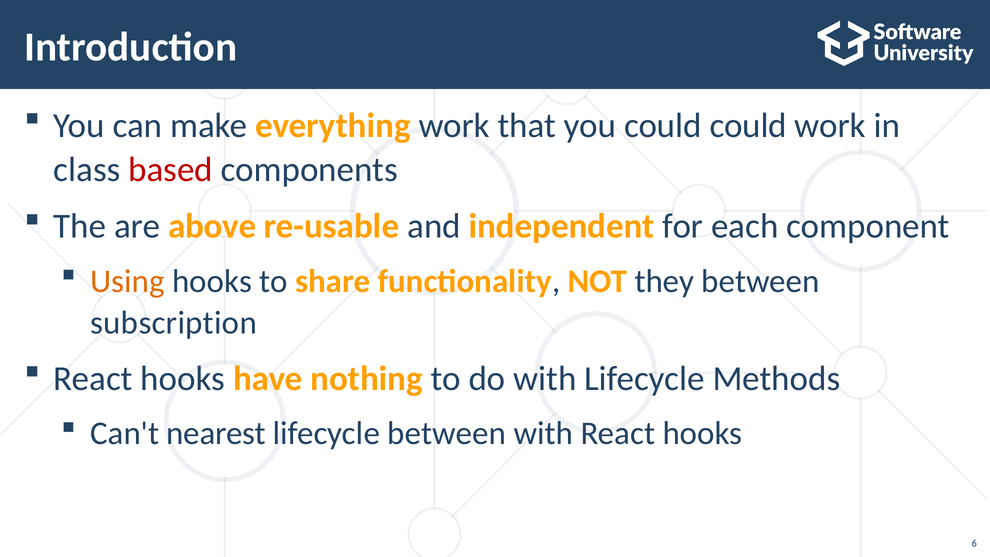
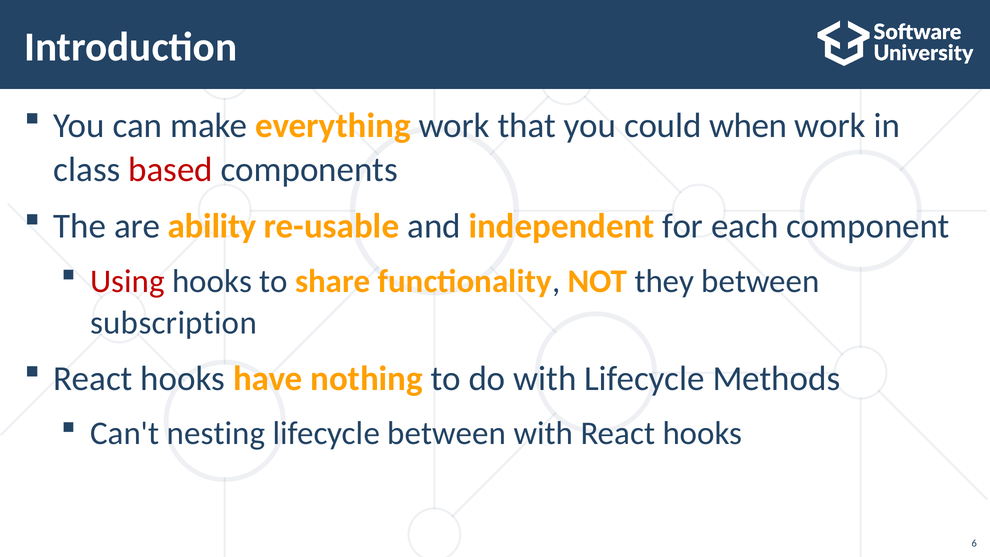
could could: could -> when (748, 126)
above: above -> ability (212, 226)
Using colour: orange -> red (127, 281)
nearest: nearest -> nesting (216, 433)
